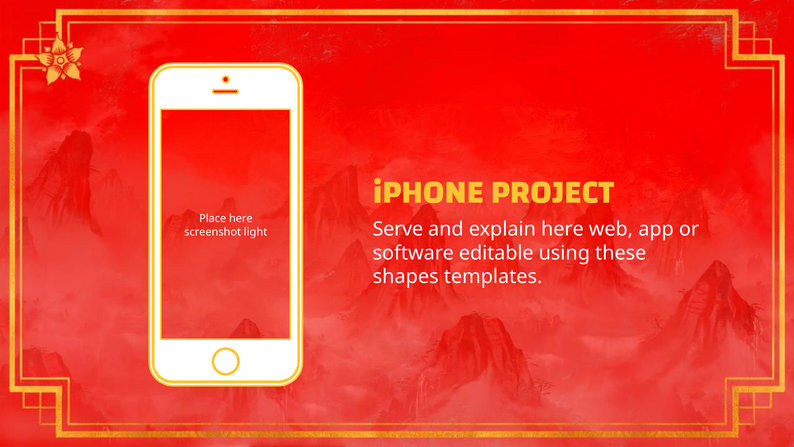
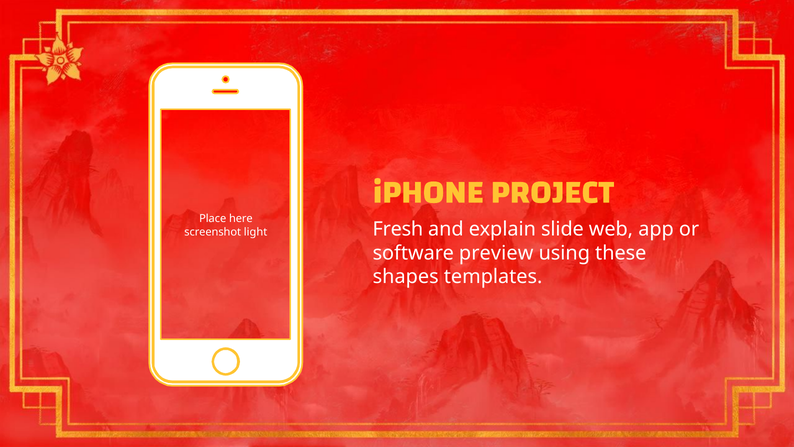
Serve: Serve -> Fresh (398, 229)
explain here: here -> slide (562, 229)
editable: editable -> preview (496, 253)
